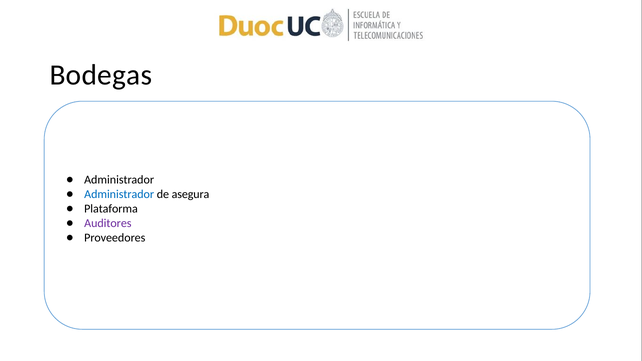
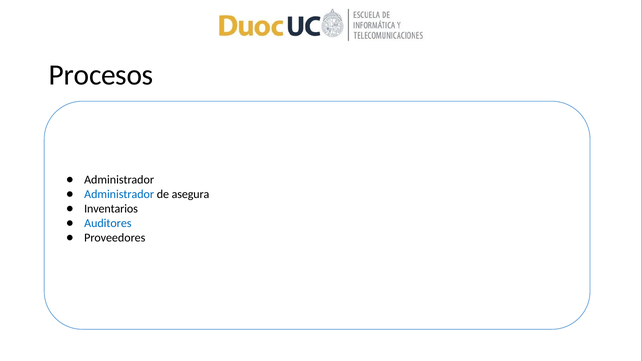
Bodegas: Bodegas -> Procesos (101, 75)
Plataforma: Plataforma -> Inventarios (111, 209)
Auditores colour: purple -> blue (108, 223)
